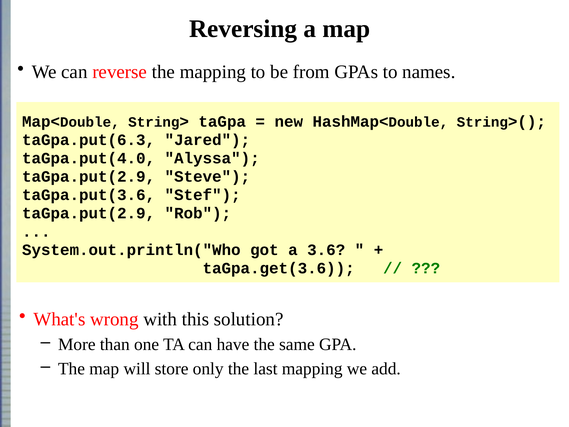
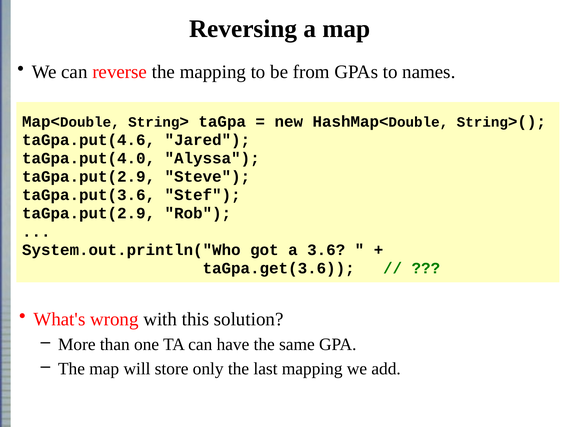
taGpa.put(6.3: taGpa.put(6.3 -> taGpa.put(4.6 (89, 140)
